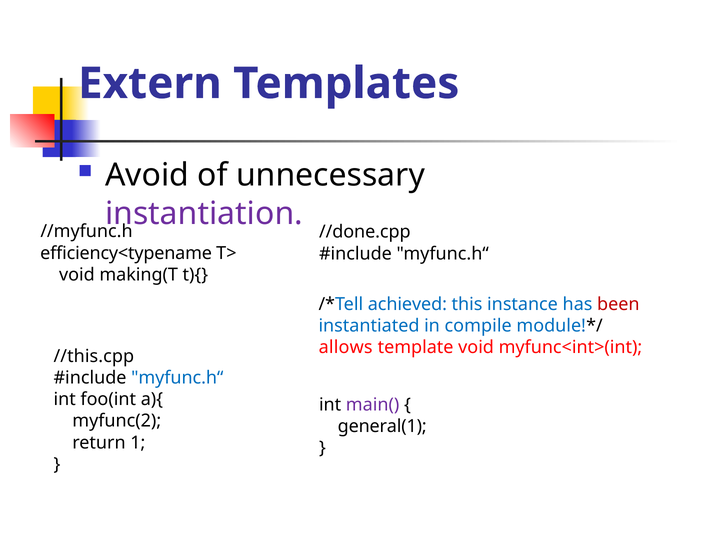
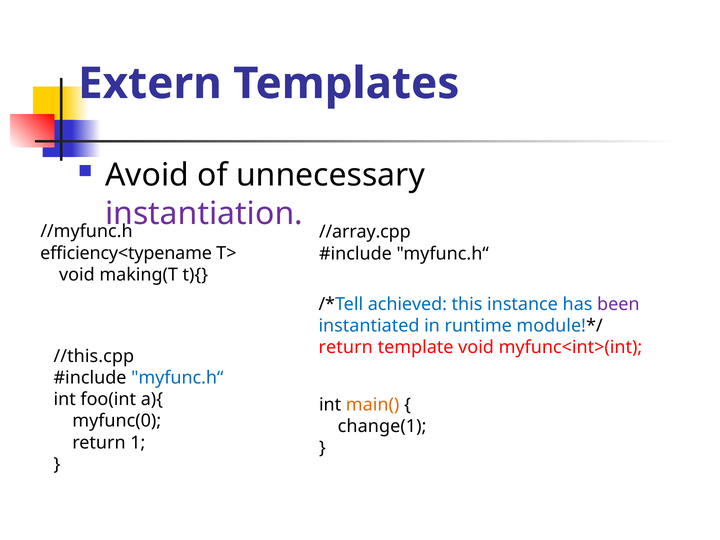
//done.cpp: //done.cpp -> //array.cpp (365, 232)
been colour: red -> purple (618, 304)
compile: compile -> runtime (478, 326)
allows: allows -> return (346, 347)
main( colour: purple -> orange (373, 405)
myfunc(2: myfunc(2 -> myfunc(0 (117, 421)
general(1: general(1 -> change(1 (382, 426)
